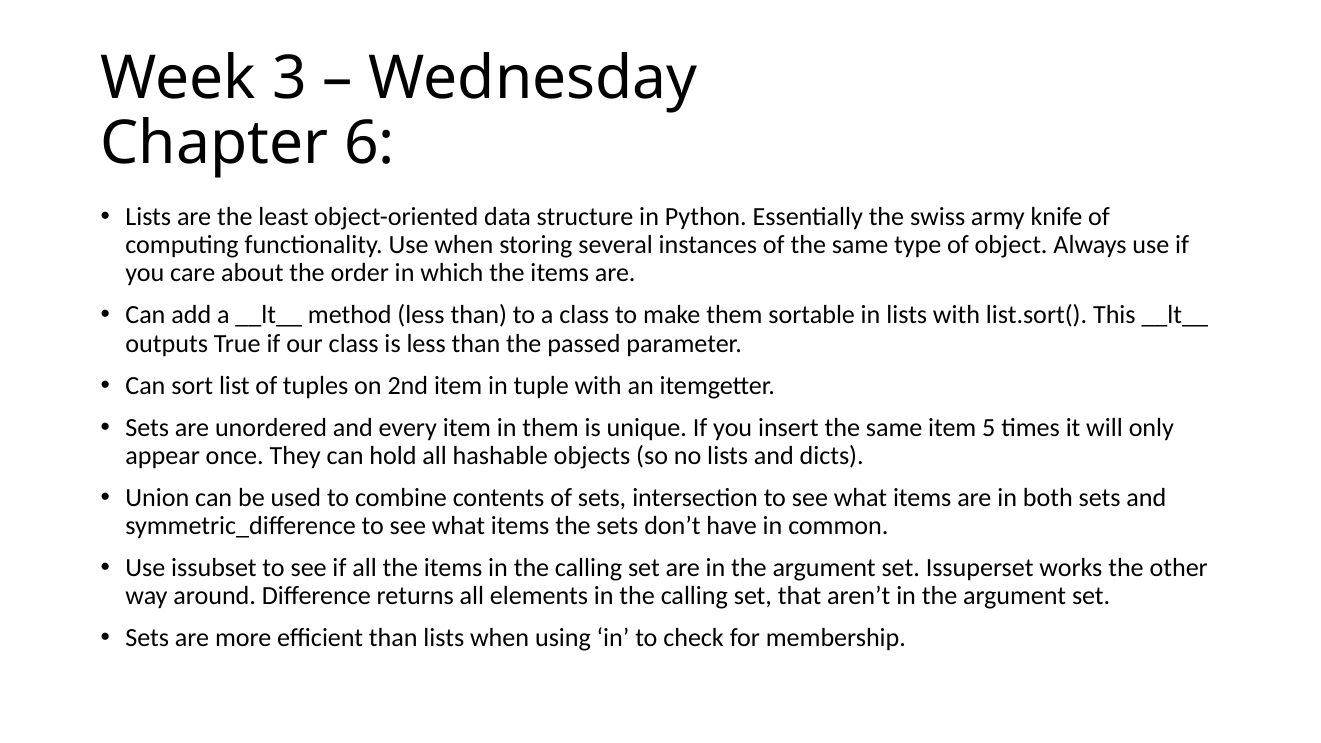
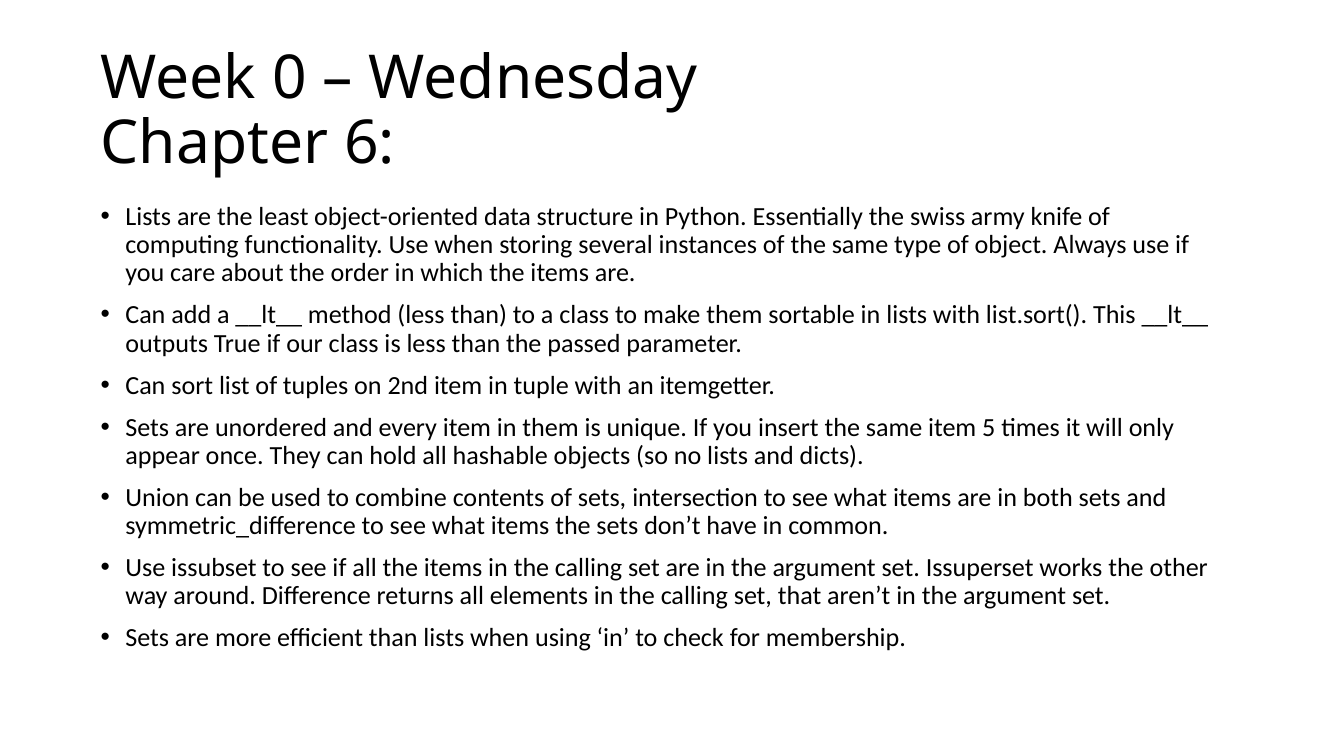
3: 3 -> 0 (289, 78)
